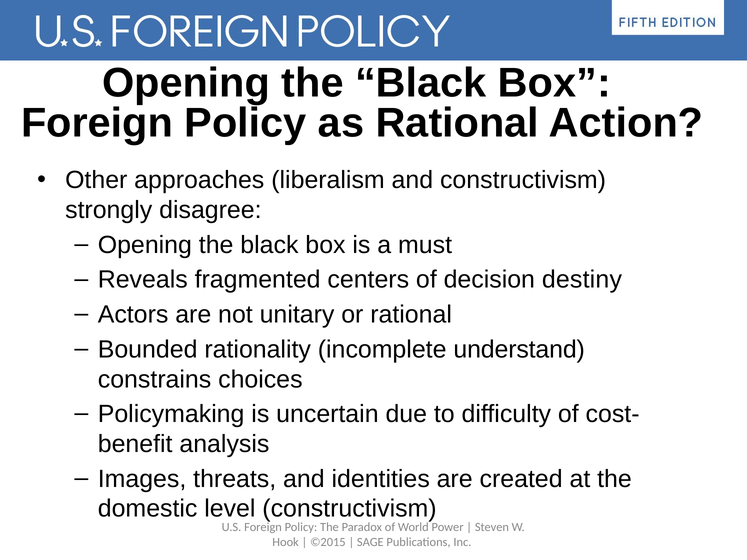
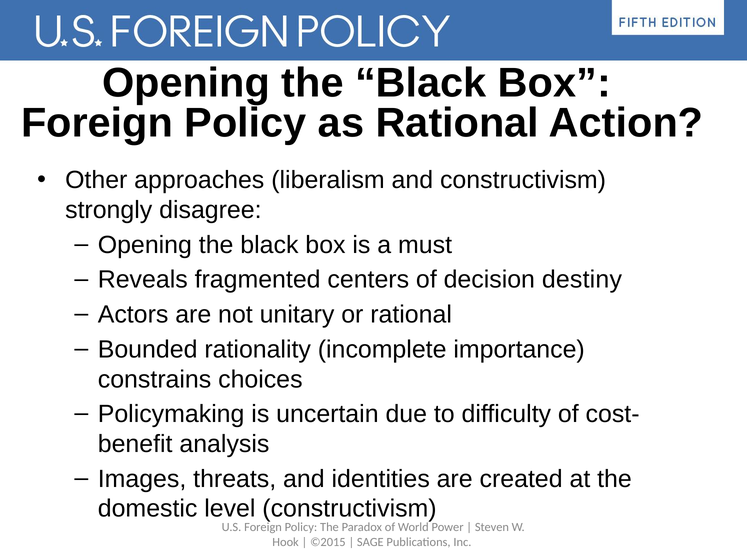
understand: understand -> importance (519, 350)
